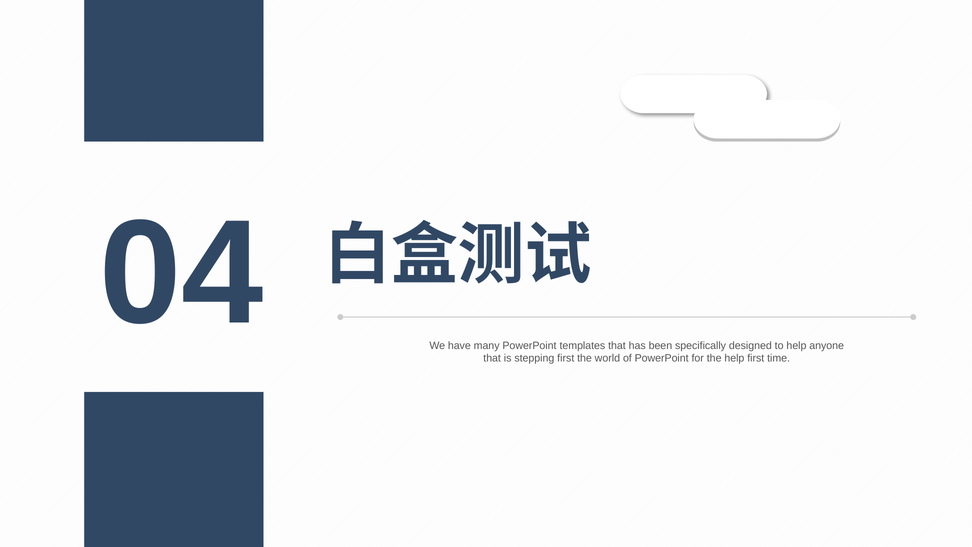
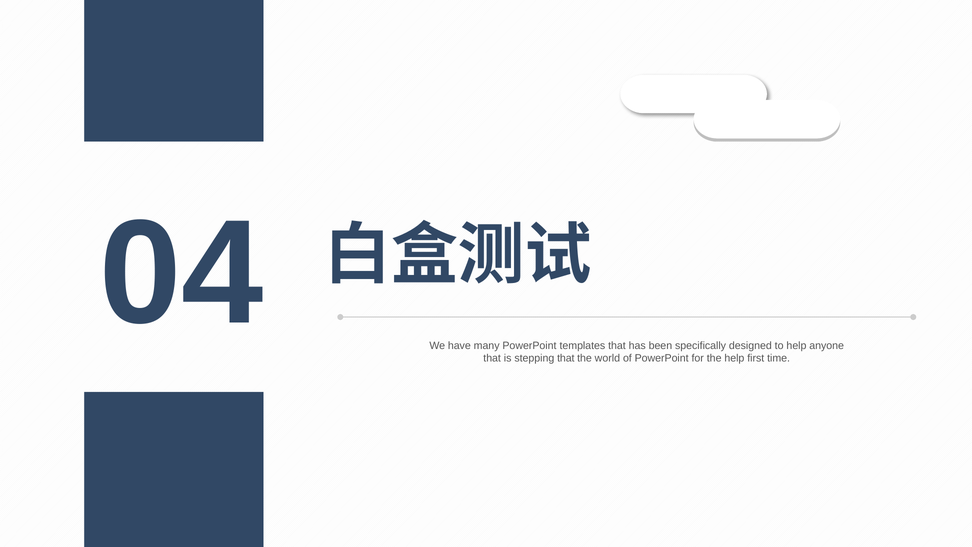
stepping first: first -> that (566, 358)
